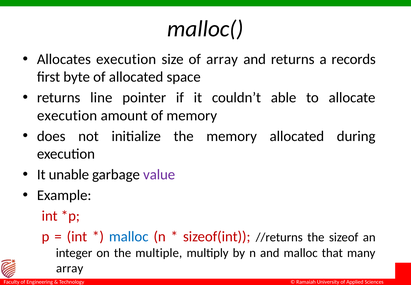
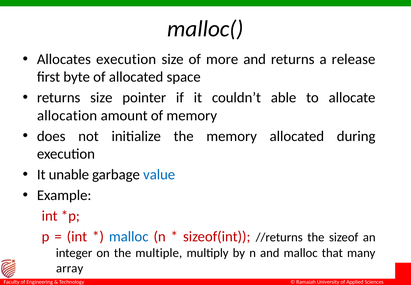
of array: array -> more (222, 59)
records: records -> release (354, 59)
returns line: line -> size (101, 98)
execution: execution -> allocation (67, 115)
value colour: purple -> blue (159, 174)
